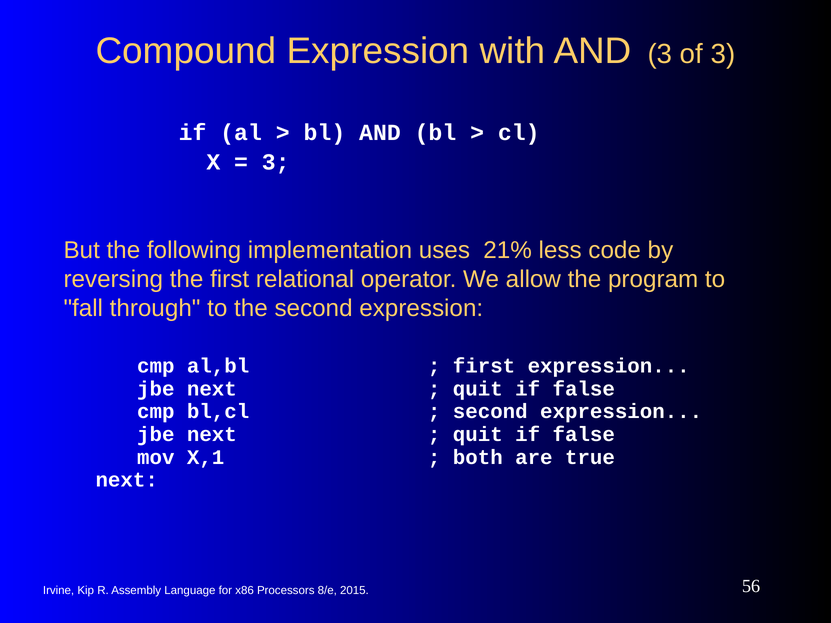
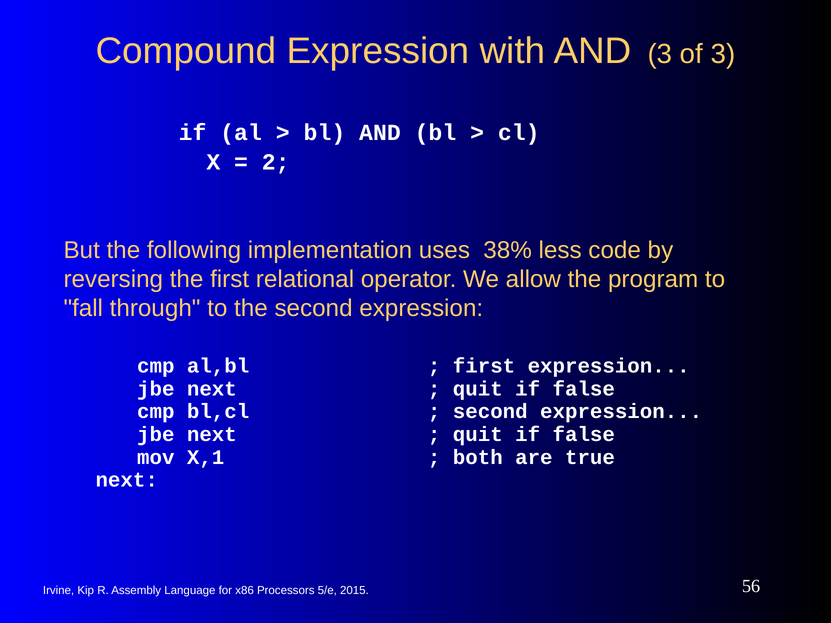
3: 3 -> 2 (276, 162)
21%: 21% -> 38% (508, 250)
8/e: 8/e -> 5/e (327, 591)
